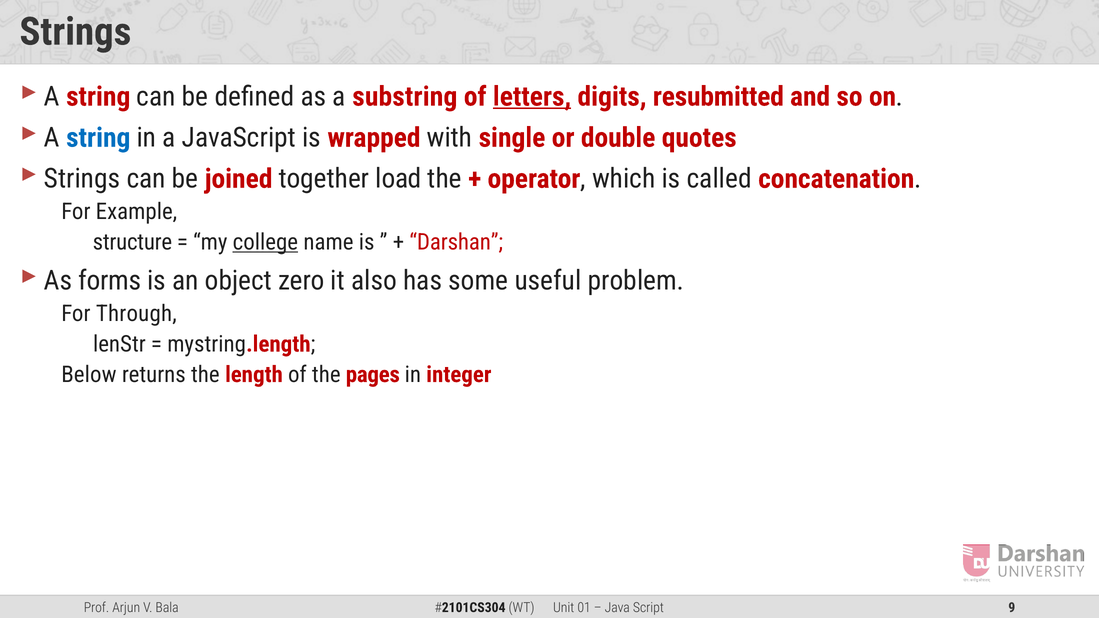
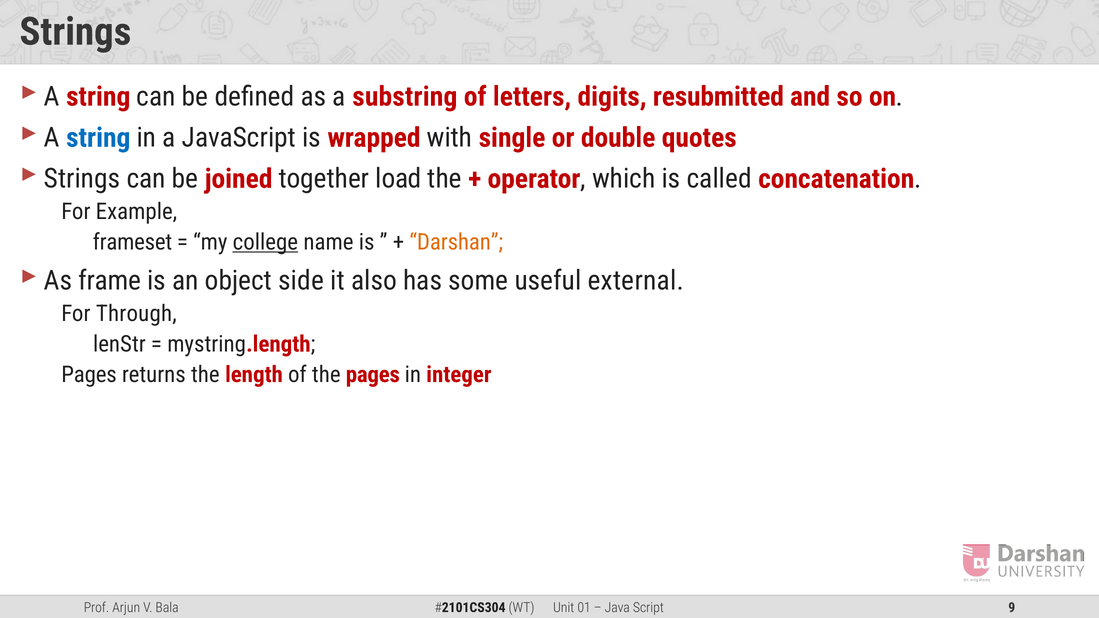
letters underline: present -> none (532, 97)
structure: structure -> frameset (132, 242)
Darshan colour: red -> orange (456, 242)
forms: forms -> frame (110, 281)
zero: zero -> side (301, 281)
problem: problem -> external (636, 281)
Below: Below -> Pages (89, 375)
